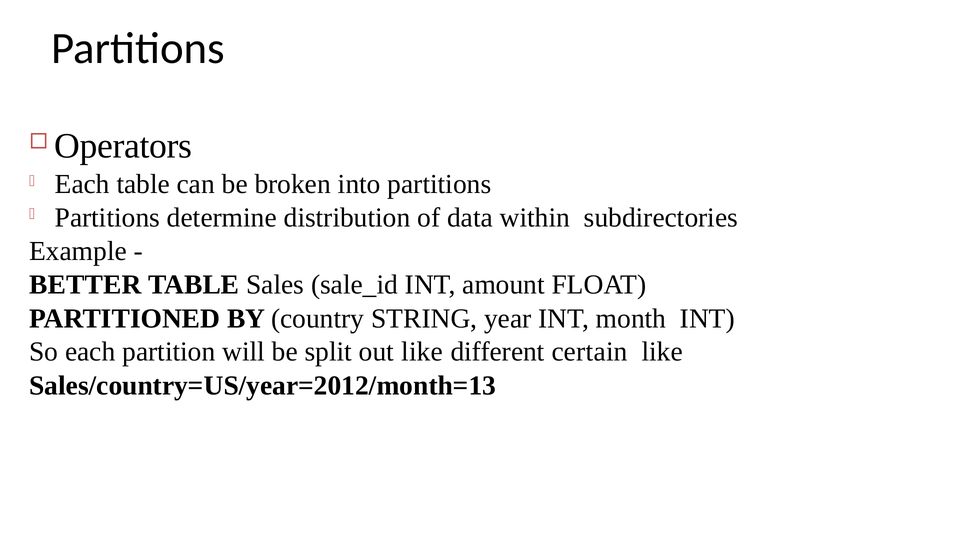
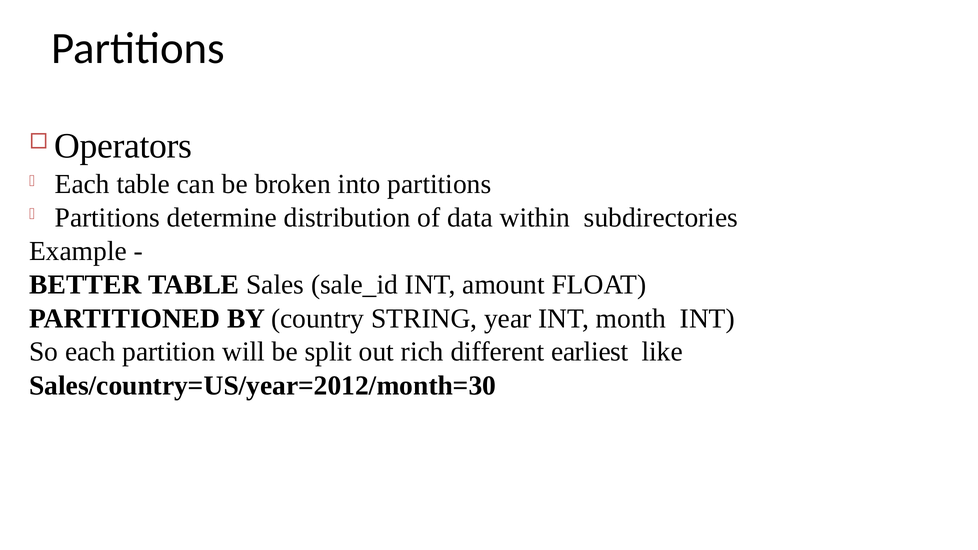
out like: like -> rich (422, 352)
certain: certain -> earliest (590, 352)
Sales/country=US/year=2012/month=13: Sales/country=US/year=2012/month=13 -> Sales/country=US/year=2012/month=30 (263, 386)
